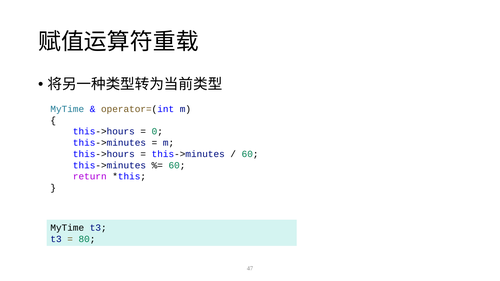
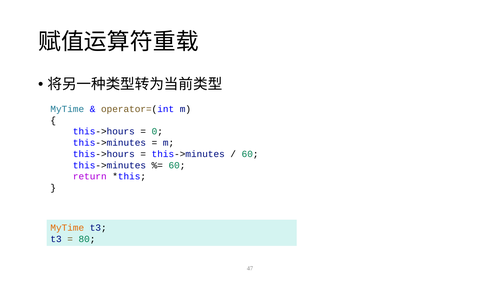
MyTime colour: black -> orange (67, 228)
